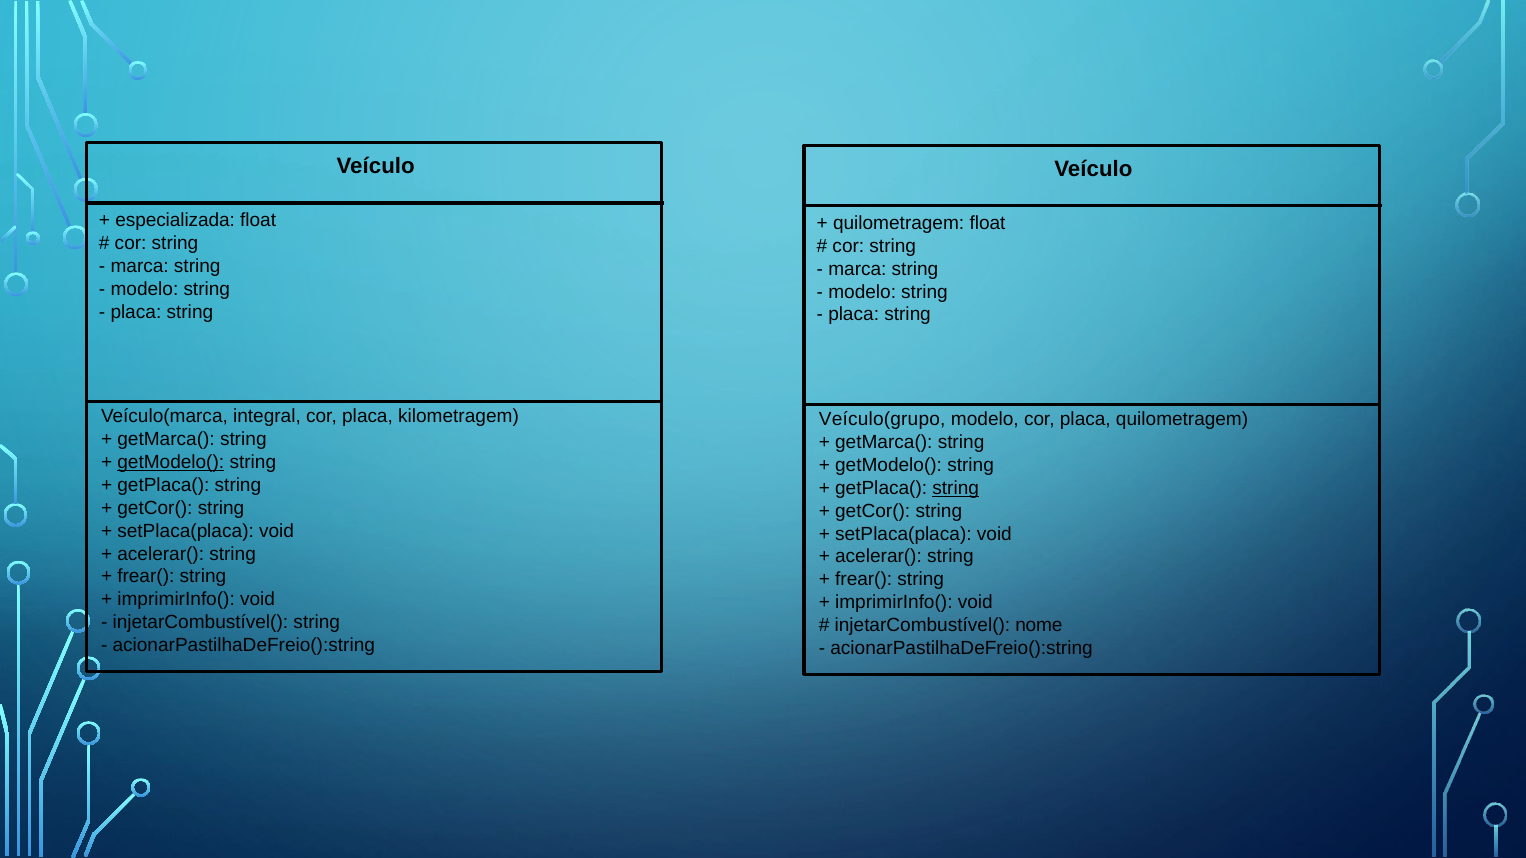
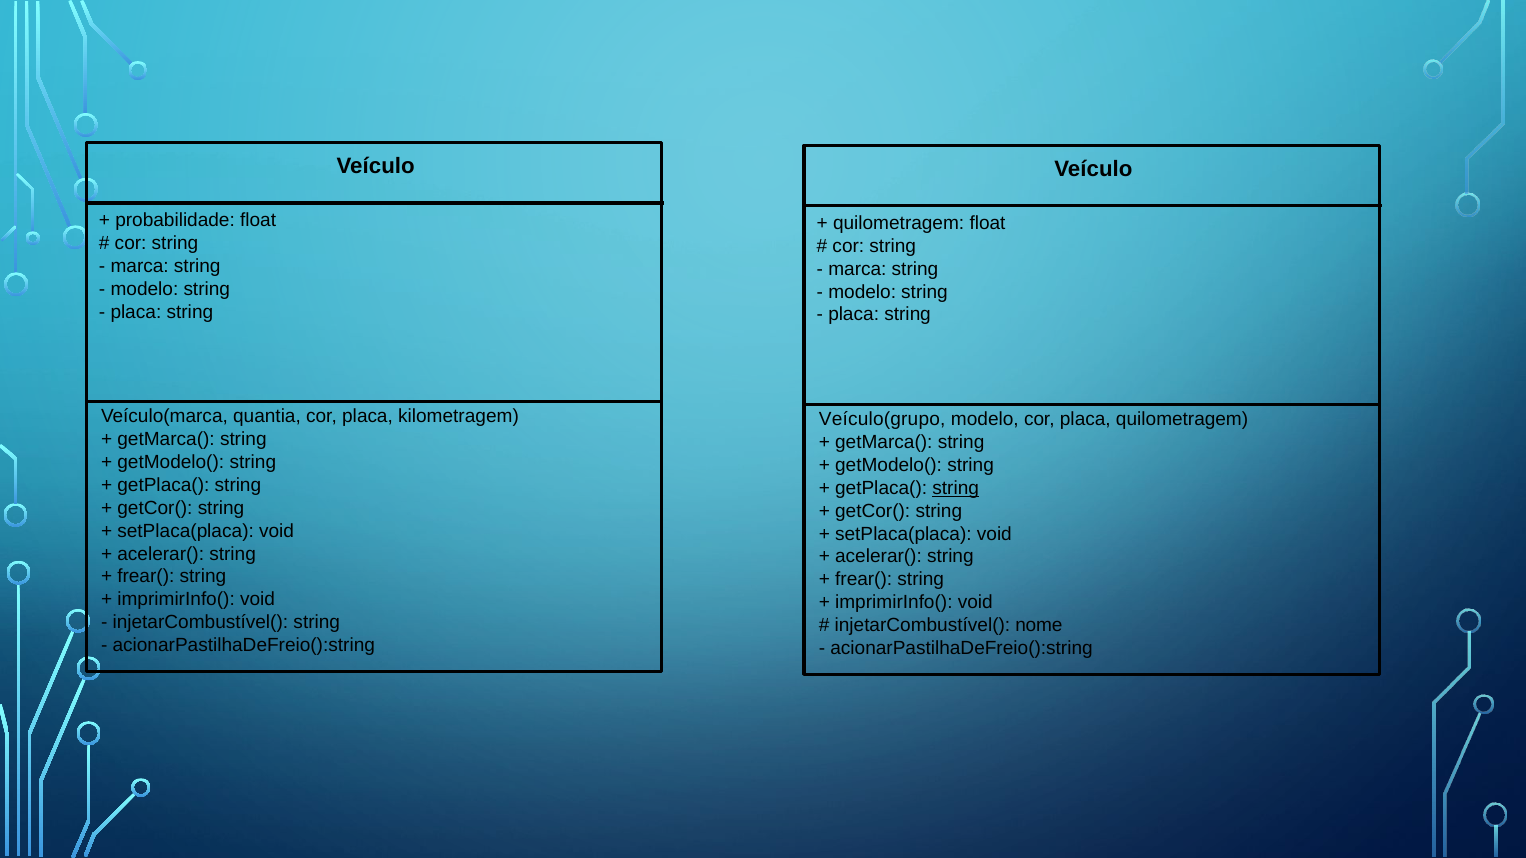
especializada: especializada -> probabilidade (175, 220)
integral: integral -> quantia (267, 417)
getModelo( underline: present -> none (171, 462)
